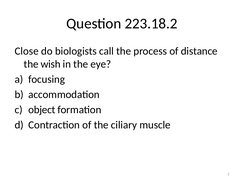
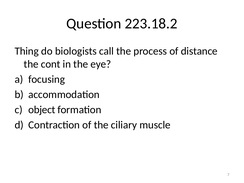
Close: Close -> Thing (27, 51)
wish: wish -> cont (51, 64)
